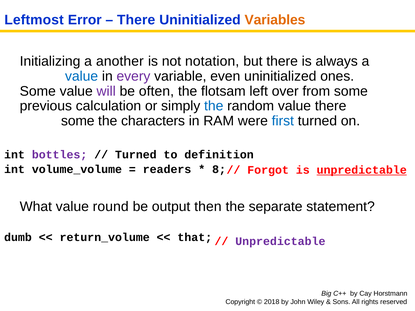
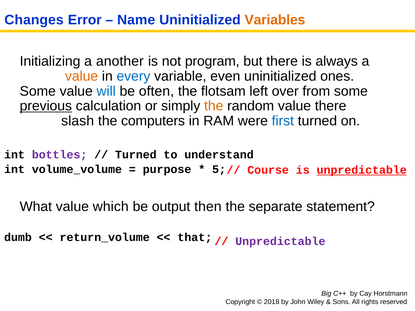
Leftmost: Leftmost -> Changes (34, 20)
There: There -> Name (136, 20)
notation: notation -> program (212, 61)
value colour: blue -> orange (82, 76)
every colour: purple -> blue (133, 76)
will colour: purple -> blue (106, 91)
previous underline: none -> present (46, 106)
the colour: blue -> orange (214, 106)
some: some -> slash (78, 121)
characters: characters -> computers (153, 121)
definition: definition -> understand (219, 155)
readers: readers -> purpose (167, 170)
8: 8 -> 5 (219, 170)
Forgot: Forgot -> Course (268, 170)
round: round -> which (111, 207)
